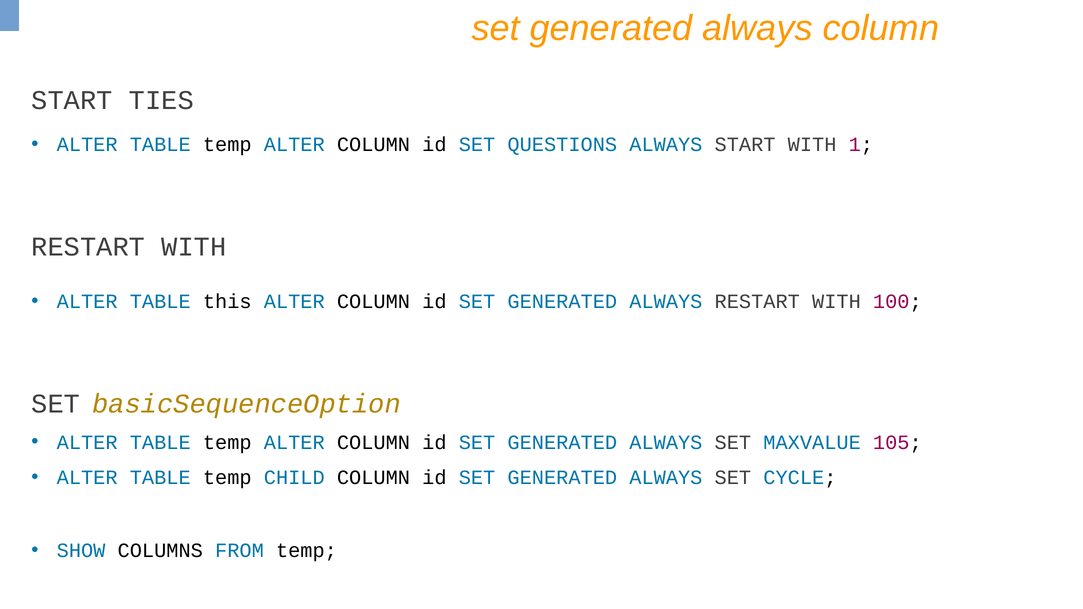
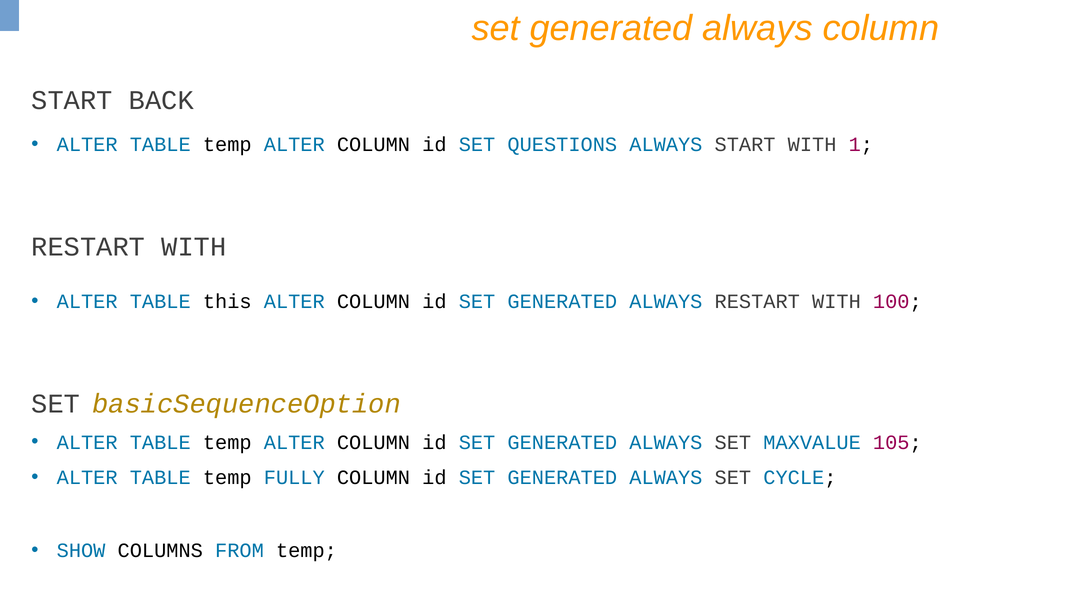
TIES: TIES -> BACK (161, 101)
CHILD: CHILD -> FULLY (294, 478)
